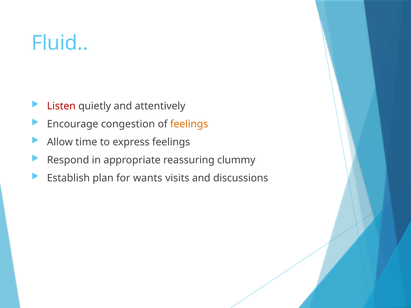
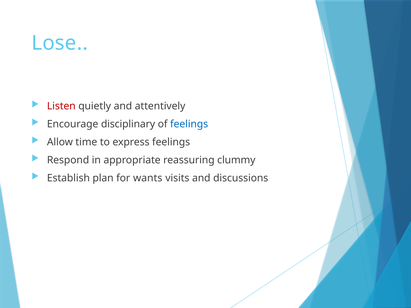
Fluid: Fluid -> Lose (60, 43)
congestion: congestion -> disciplinary (128, 124)
feelings colour: orange -> blue (189, 124)
